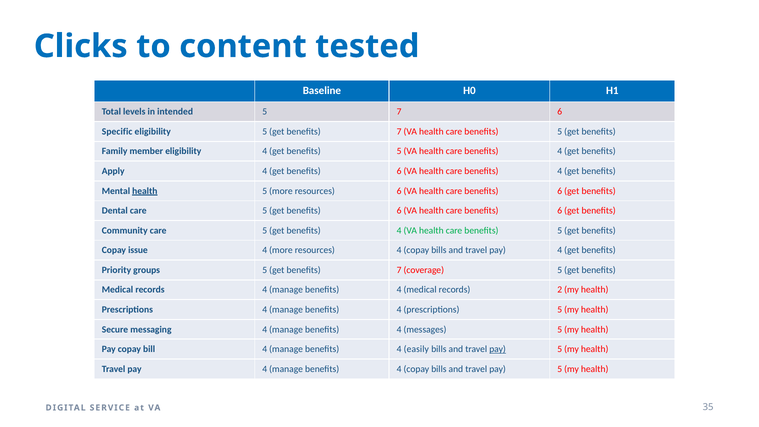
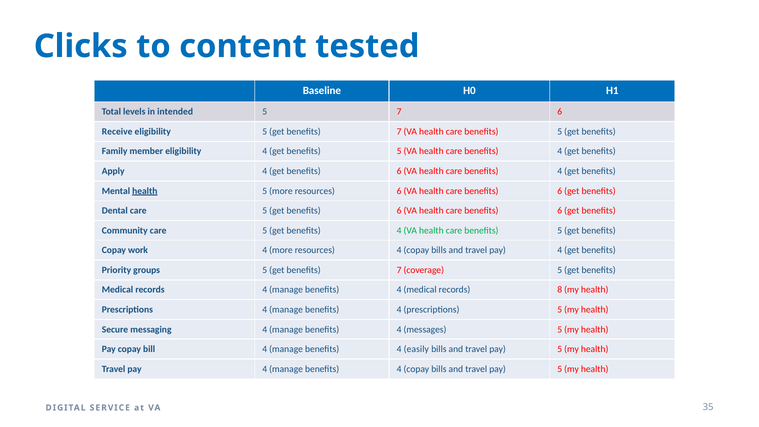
Specific: Specific -> Receive (117, 132)
issue: issue -> work (138, 250)
2: 2 -> 8 (560, 290)
pay underline: present -> none (498, 349)
